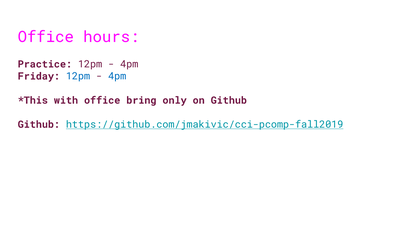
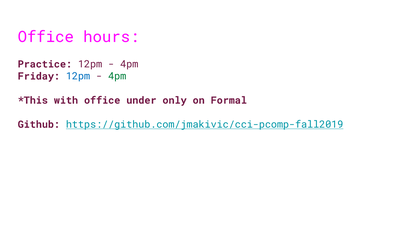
4pm colour: blue -> green (117, 76)
bring: bring -> under (141, 100)
on Github: Github -> Formal (229, 100)
